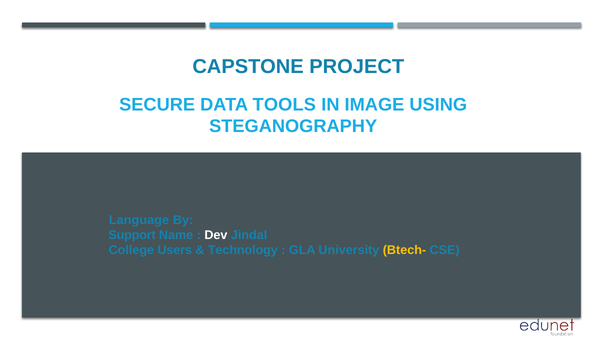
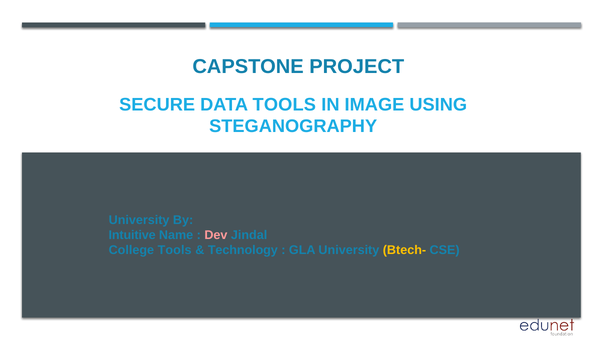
Language: Language -> University (139, 220)
Support: Support -> Intuitive (132, 235)
Dev colour: white -> pink (216, 235)
College Users: Users -> Tools (175, 250)
